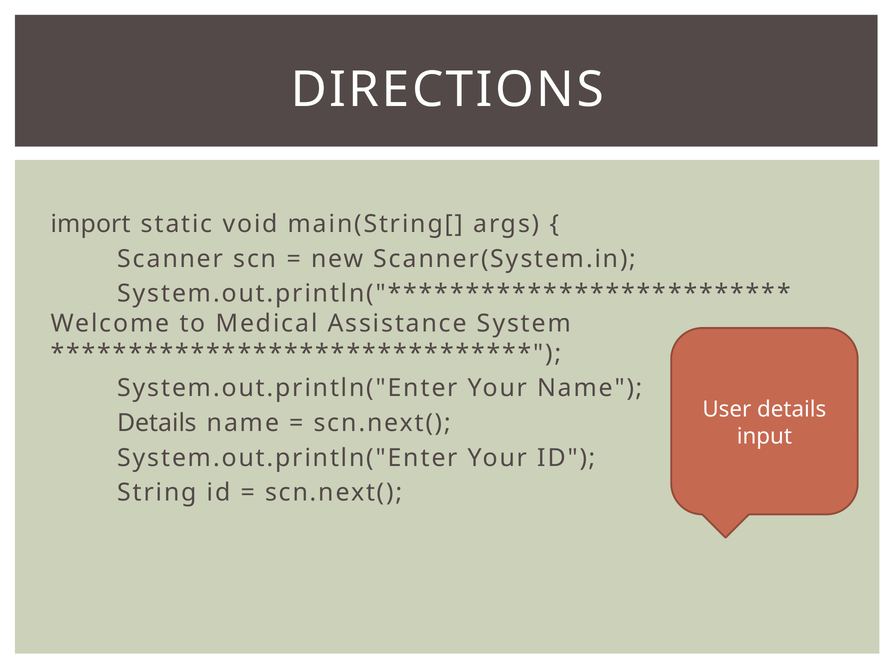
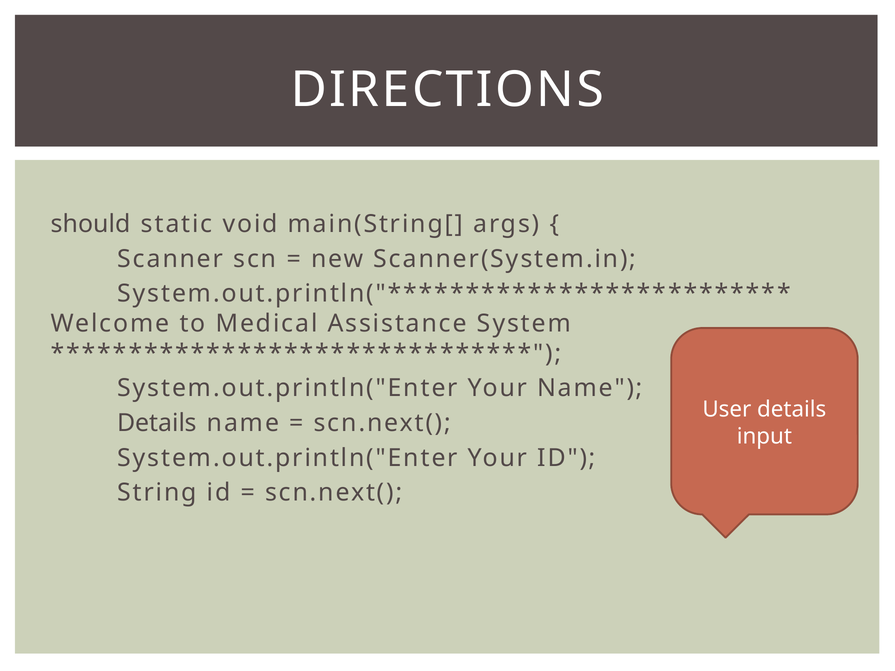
import: import -> should (91, 224)
